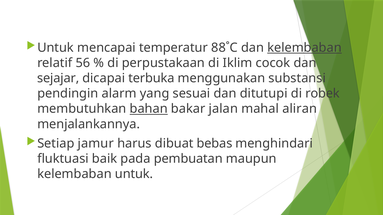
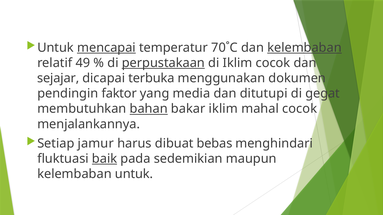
mencapai underline: none -> present (106, 48)
88˚C: 88˚C -> 70˚C (224, 48)
56: 56 -> 49 (83, 63)
perpustakaan underline: none -> present (163, 63)
substansi: substansi -> dokumen (297, 78)
alarm: alarm -> faktor (119, 94)
sesuai: sesuai -> media (191, 94)
robek: robek -> gegat (323, 94)
bakar jalan: jalan -> iklim (223, 109)
mahal aliran: aliran -> cocok (300, 109)
baik underline: none -> present (105, 159)
pembuatan: pembuatan -> sedemikian (188, 159)
